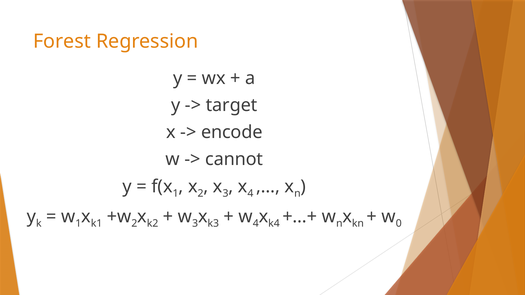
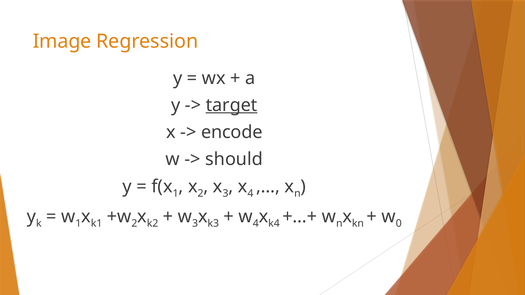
Forest: Forest -> Image (62, 41)
target underline: none -> present (232, 105)
cannot: cannot -> should (234, 160)
